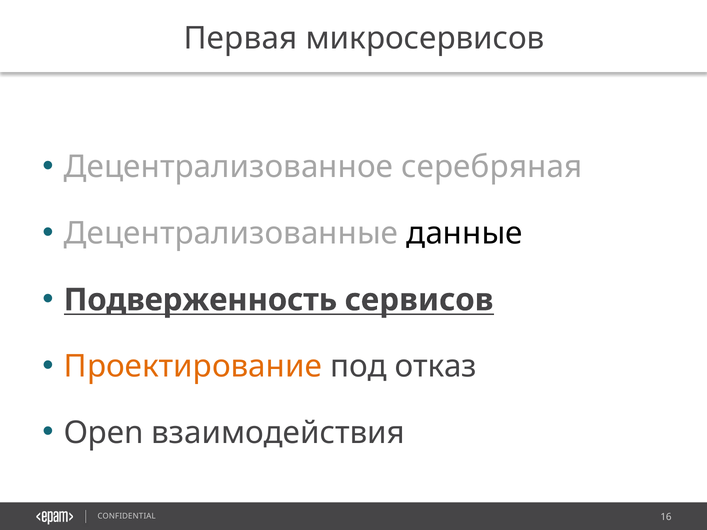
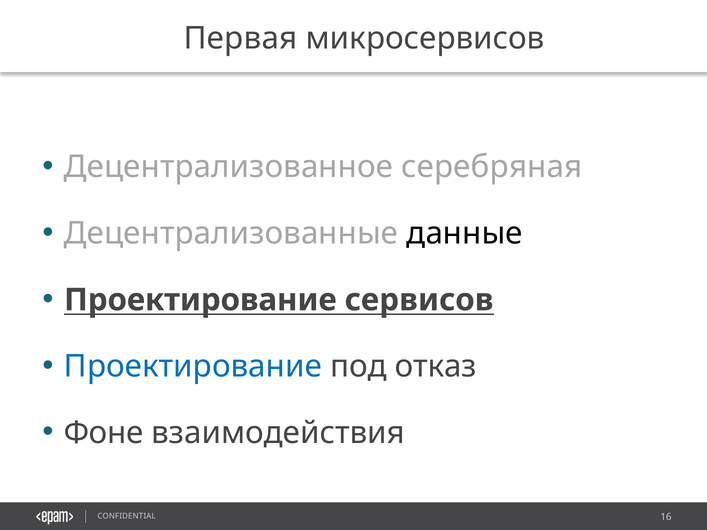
Подверженность: Подверженность -> Проектирование (200, 300)
Проектирование colour: orange -> blue (193, 367)
Open: Open -> Фоне (104, 433)
